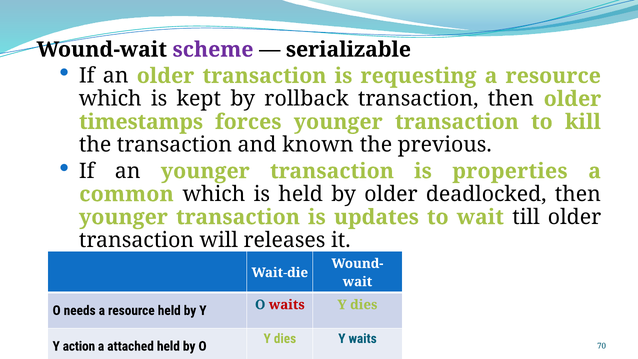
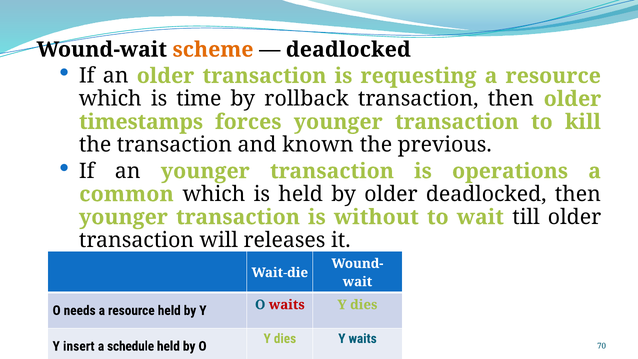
scheme colour: purple -> orange (213, 50)
serializable: serializable -> deadlocked (348, 50)
kept: kept -> time (199, 99)
properties: properties -> operations (510, 171)
updates: updates -> without (376, 217)
action: action -> insert (79, 346)
attached: attached -> schedule (131, 346)
